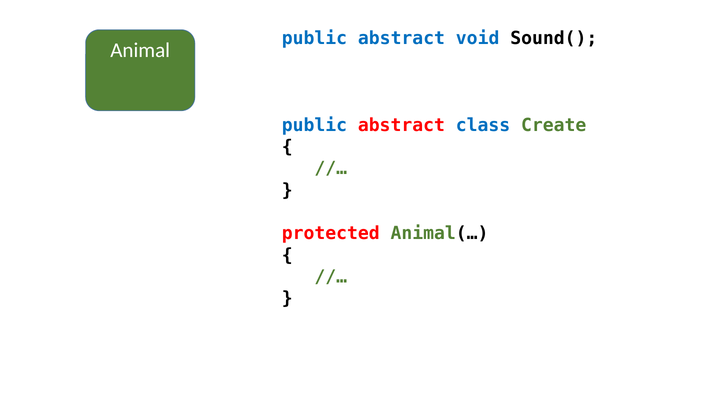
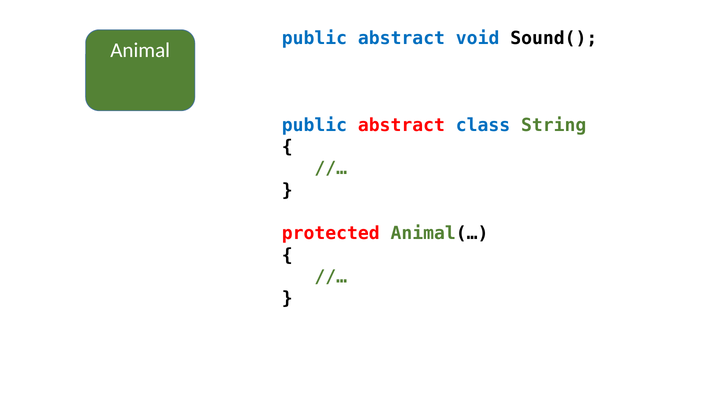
Create: Create -> String (554, 125)
